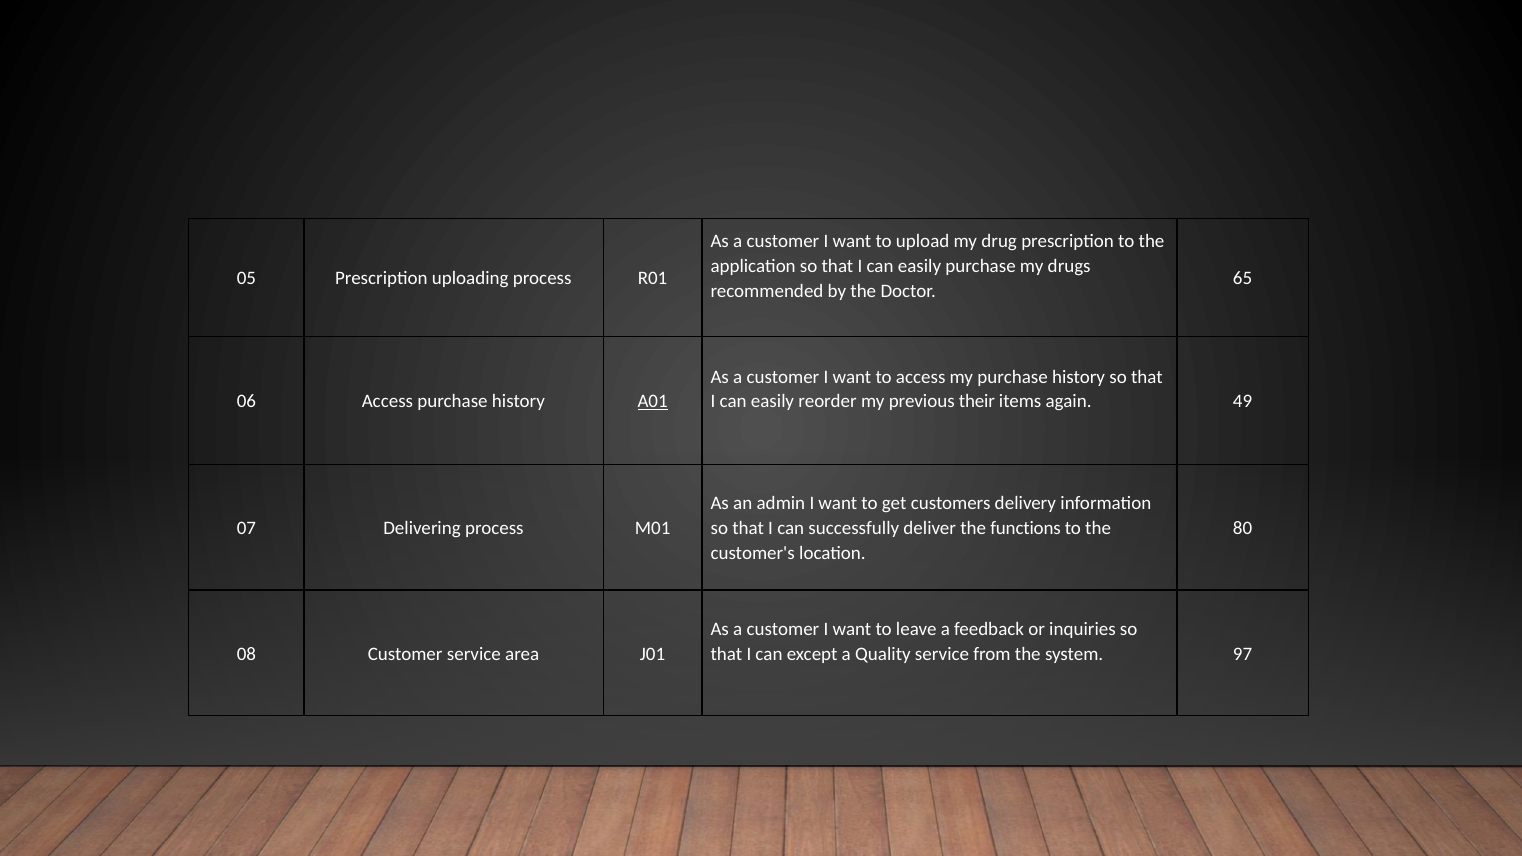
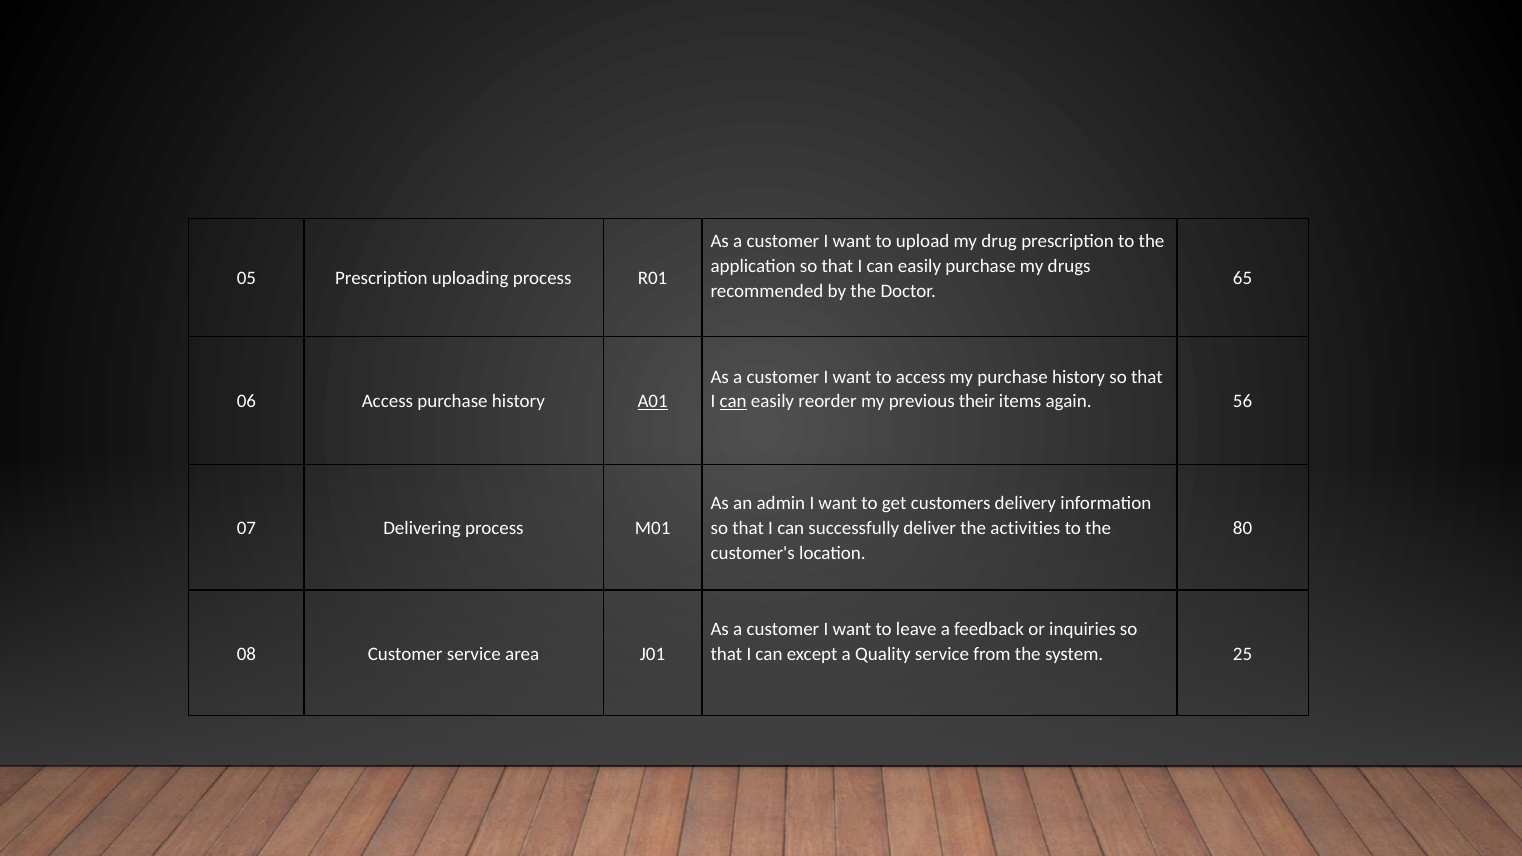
can underline: none -> present (733, 402)
49: 49 -> 56 (1243, 402)
functions: functions -> activities (1025, 529)
97: 97 -> 25 (1243, 654)
